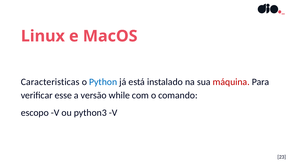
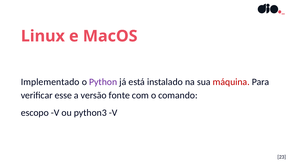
Caracteristicas: Caracteristicas -> Implementado (50, 82)
Python colour: blue -> purple (103, 82)
while: while -> fonte (119, 95)
